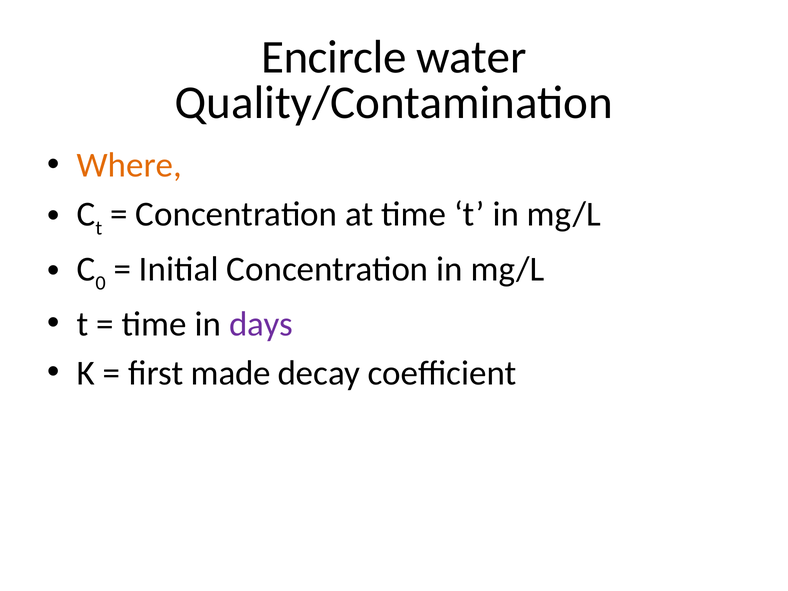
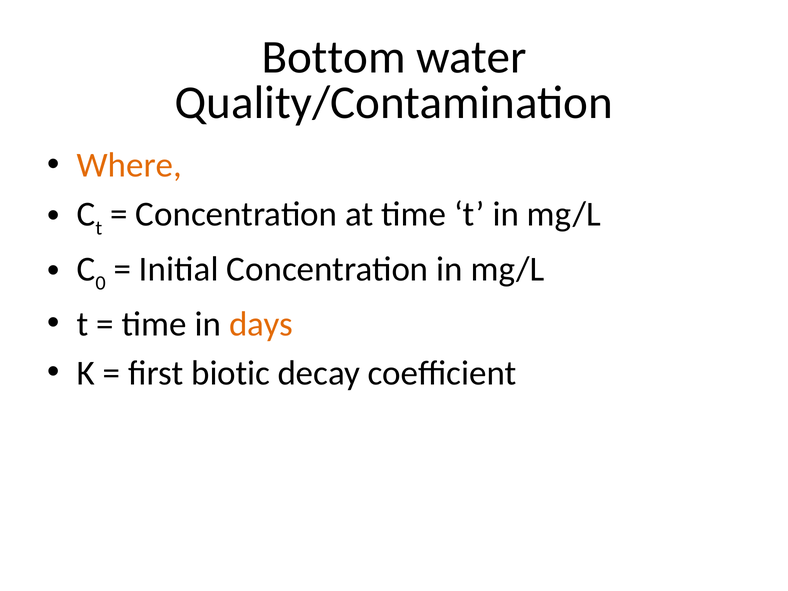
Encircle: Encircle -> Bottom (334, 57)
days colour: purple -> orange (261, 324)
made: made -> biotic (231, 373)
